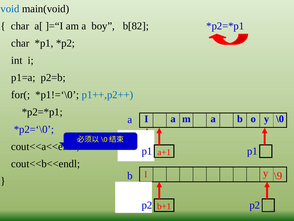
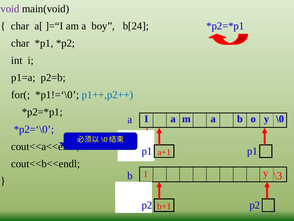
void colour: blue -> purple (10, 9)
b[82: b[82 -> b[24 (136, 26)
\9: \9 -> \3 (278, 175)
